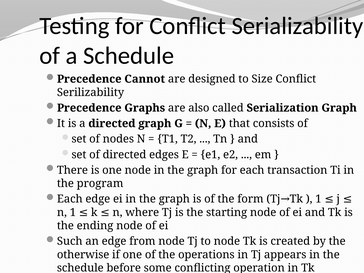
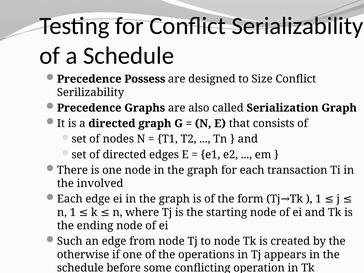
Cannot: Cannot -> Possess (145, 79)
program: program -> involved (100, 184)
